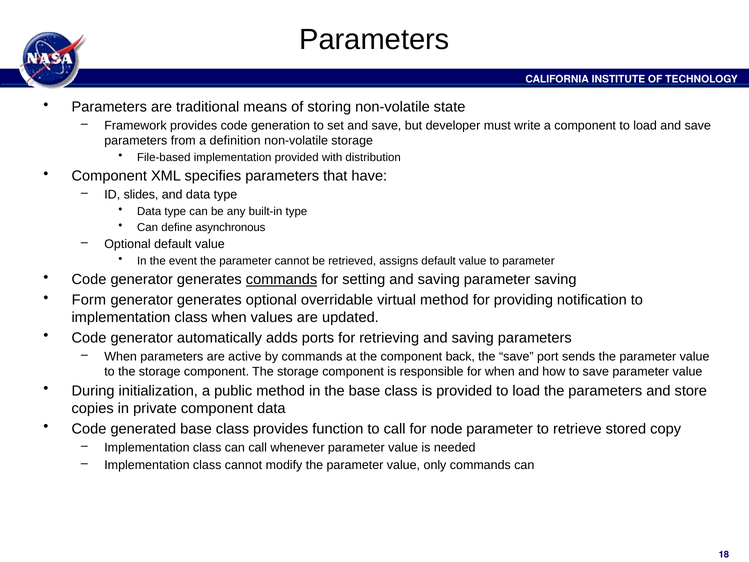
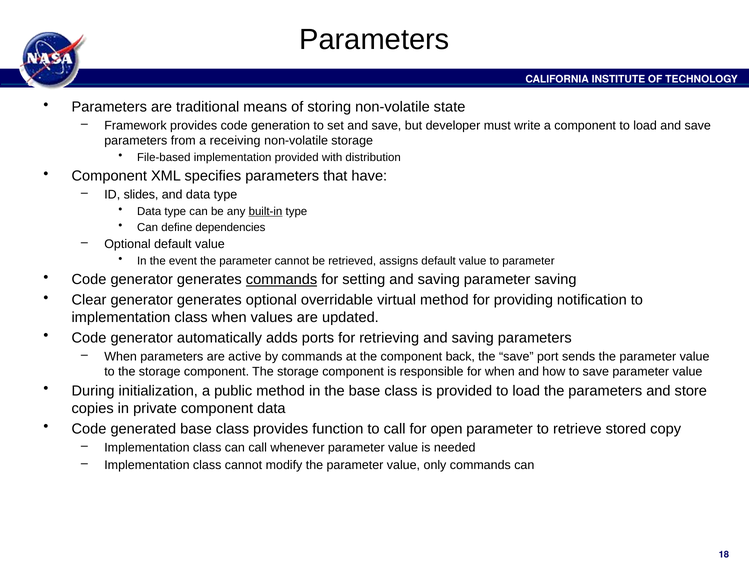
definition: definition -> receiving (235, 141)
built-in underline: none -> present (265, 211)
asynchronous: asynchronous -> dependencies (230, 227)
Form: Form -> Clear (89, 300)
node: node -> open (447, 429)
